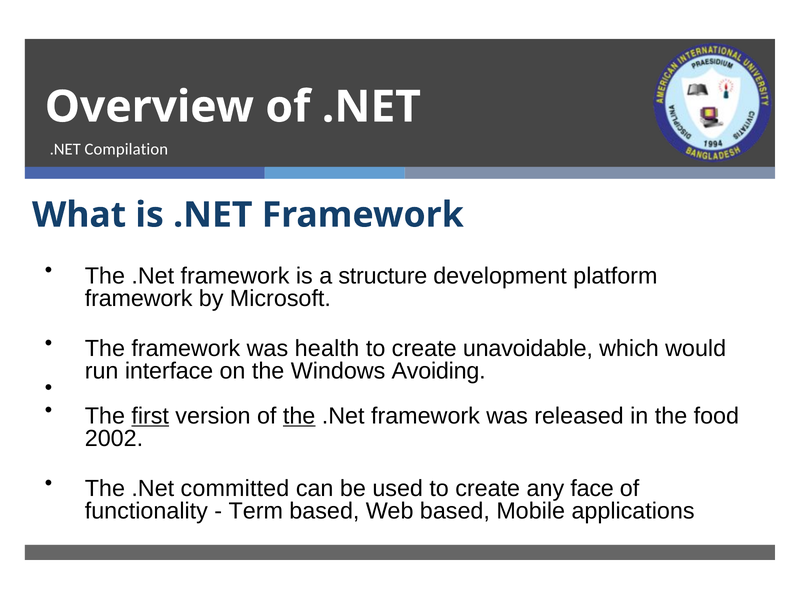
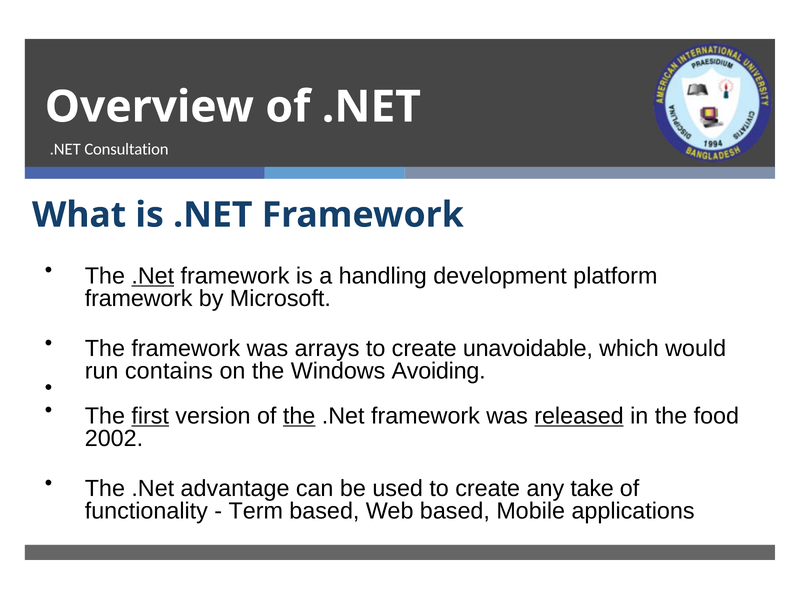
Compilation: Compilation -> Consultation (126, 149)
.Net underline: none -> present (153, 276)
structure: structure -> handling (383, 276)
health: health -> arrays (327, 349)
interface: interface -> contains (169, 371)
released underline: none -> present (579, 416)
committed: committed -> advantage (235, 489)
face: face -> take (592, 489)
